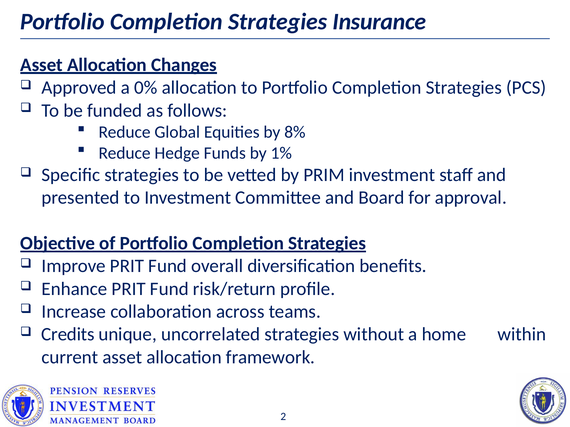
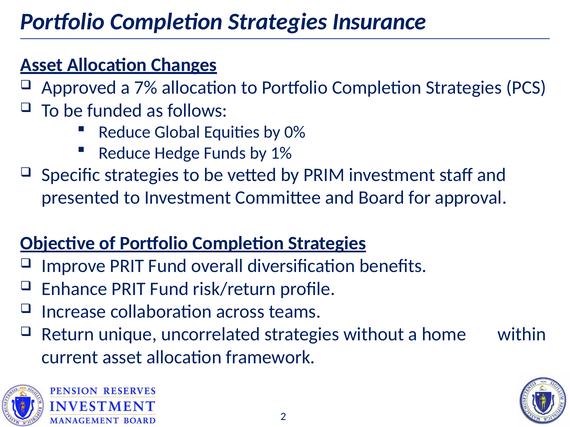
0%: 0% -> 7% (146, 88)
8%: 8% -> 0% (295, 132)
Credits: Credits -> Return (68, 335)
